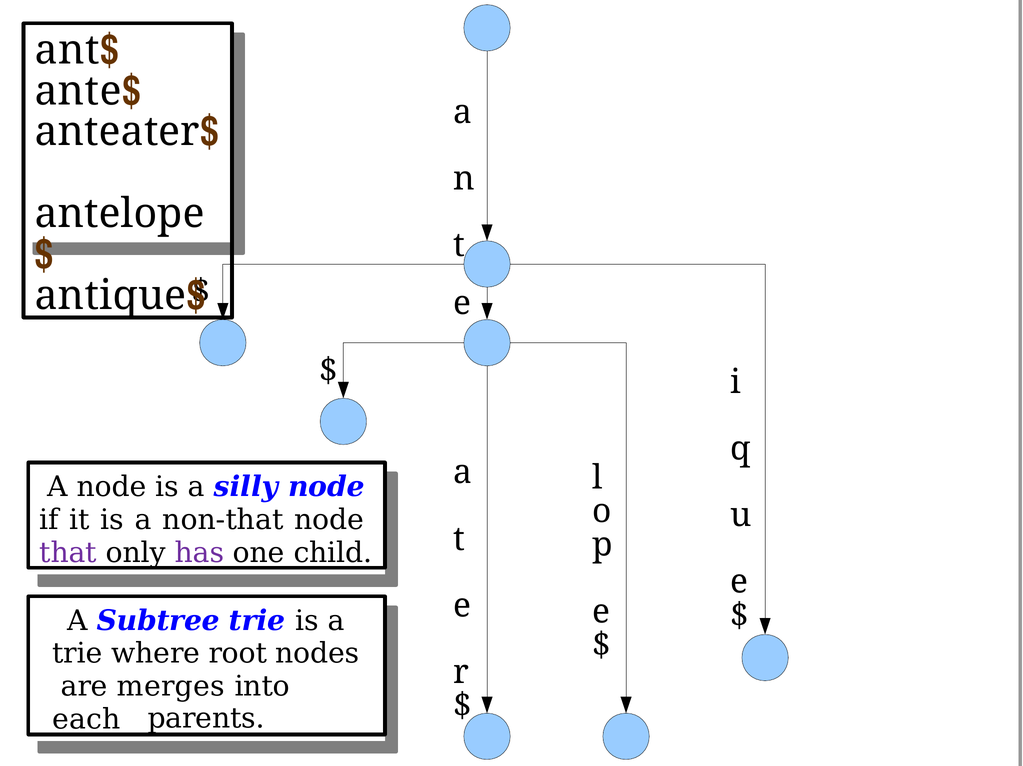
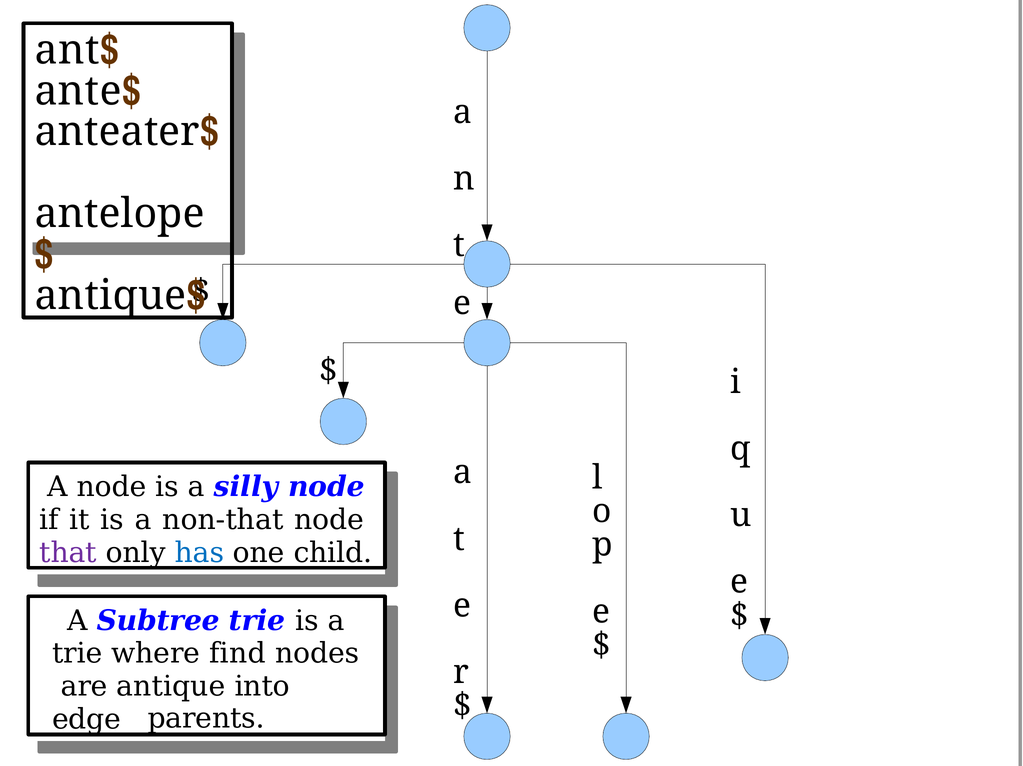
has colour: purple -> blue (199, 553)
root: root -> find (237, 654)
are merges: merges -> antique (171, 687)
each: each -> edge (86, 720)
